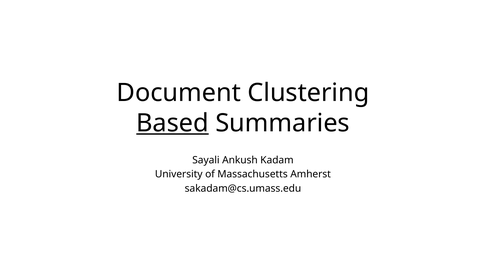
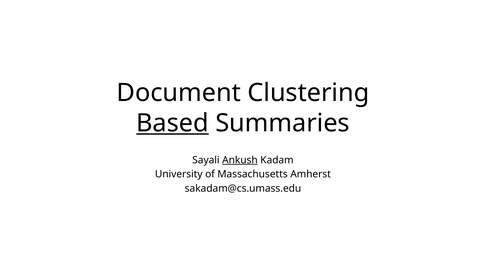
Ankush underline: none -> present (240, 160)
